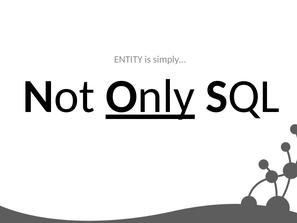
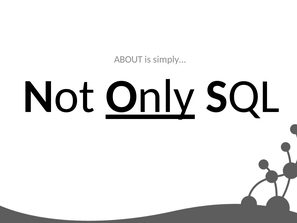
ENTITY: ENTITY -> ABOUT (128, 59)
